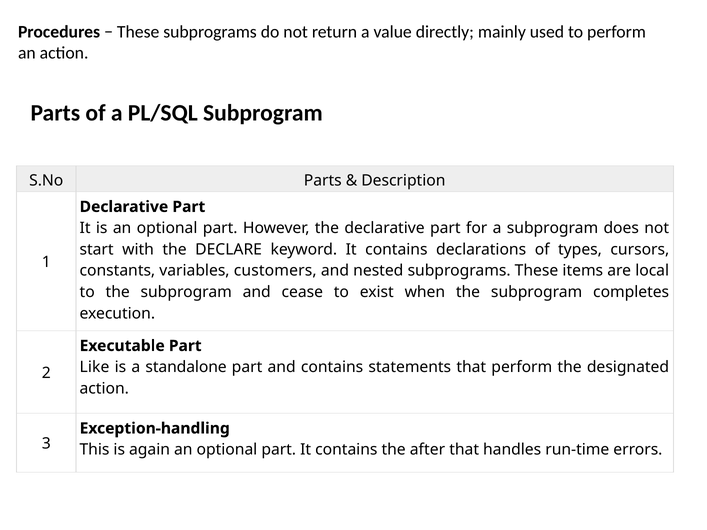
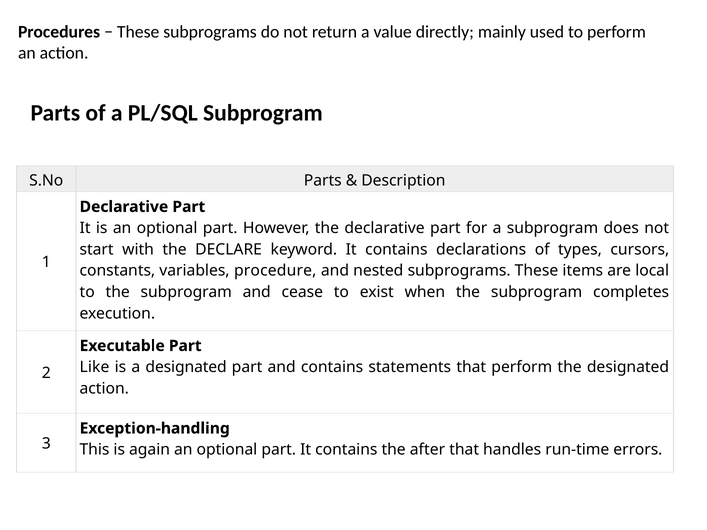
customers: customers -> procedure (275, 271)
a standalone: standalone -> designated (186, 367)
